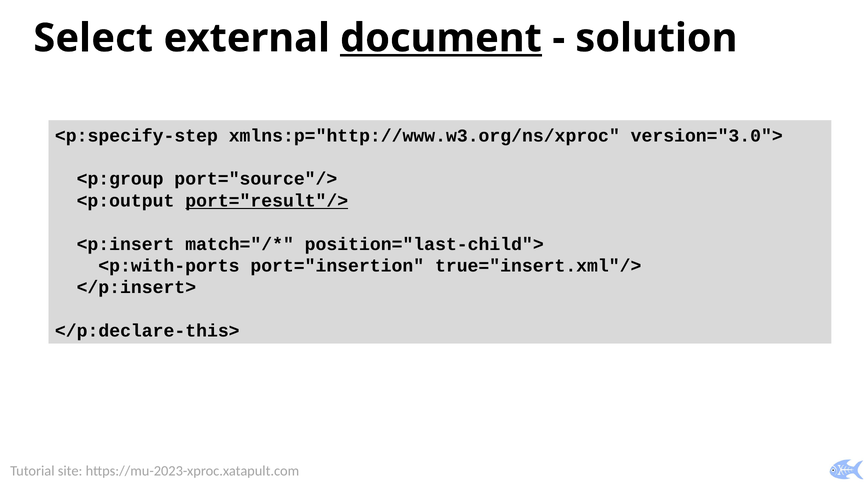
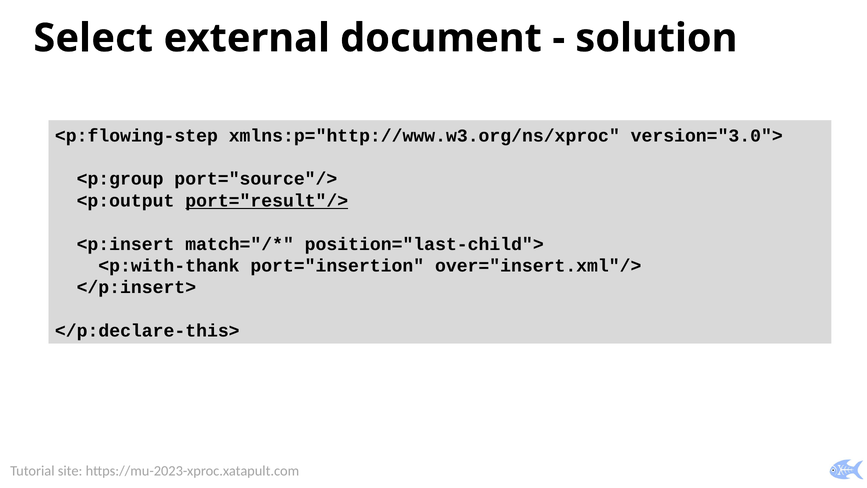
document underline: present -> none (441, 38)
<p:specify-step: <p:specify-step -> <p:flowing-step (136, 135)
<p:with-ports: <p:with-ports -> <p:with-thank (169, 266)
true="insert.xml"/>: true="insert.xml"/> -> over="insert.xml"/> (538, 266)
